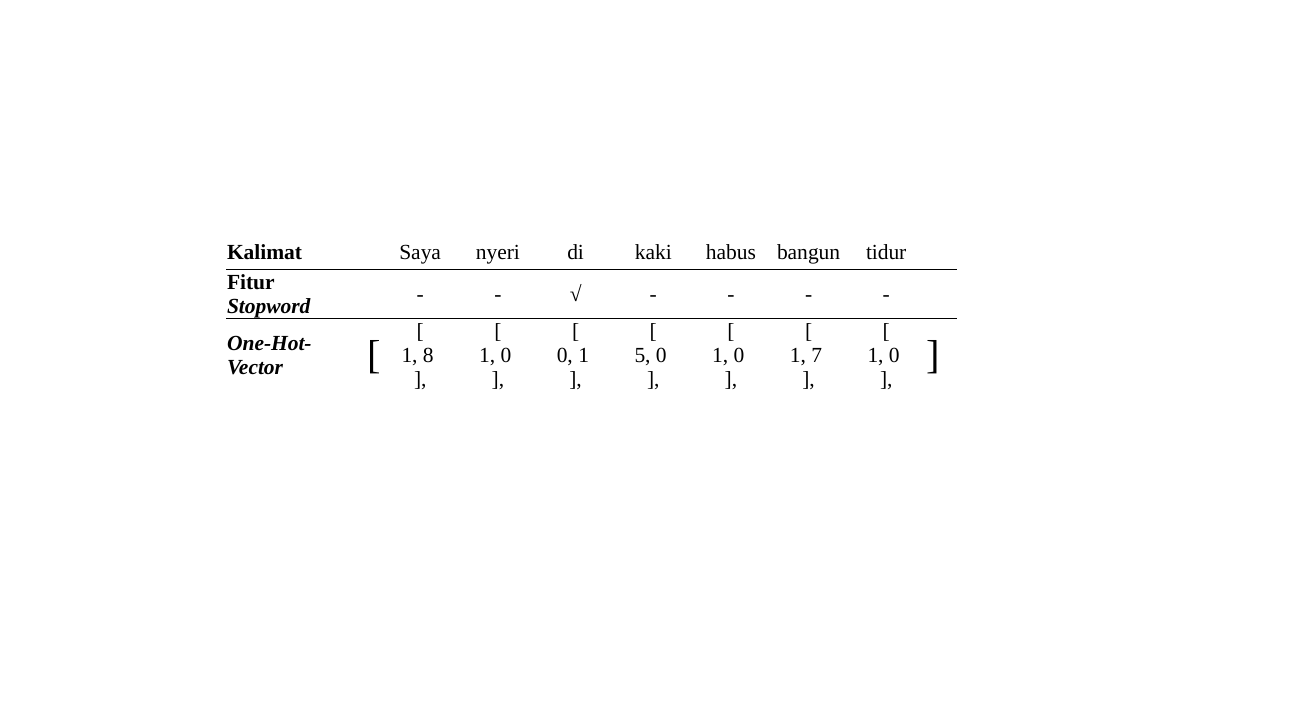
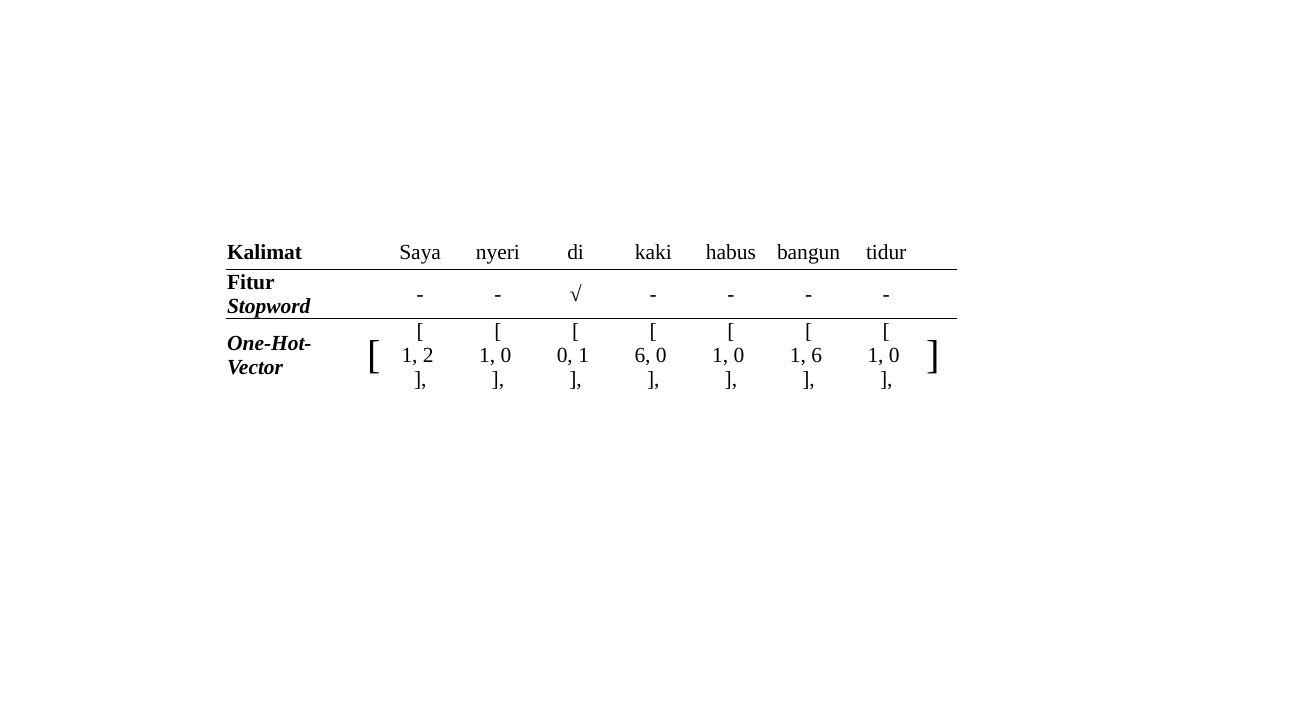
8: 8 -> 2 (428, 355)
5: 5 -> 6 (643, 355)
1 7: 7 -> 6 (817, 355)
